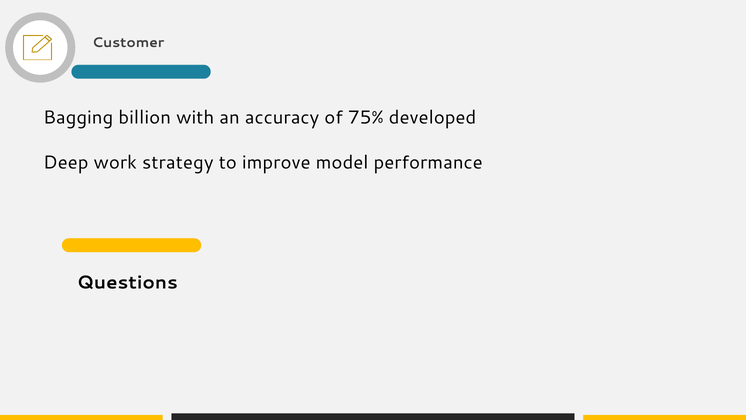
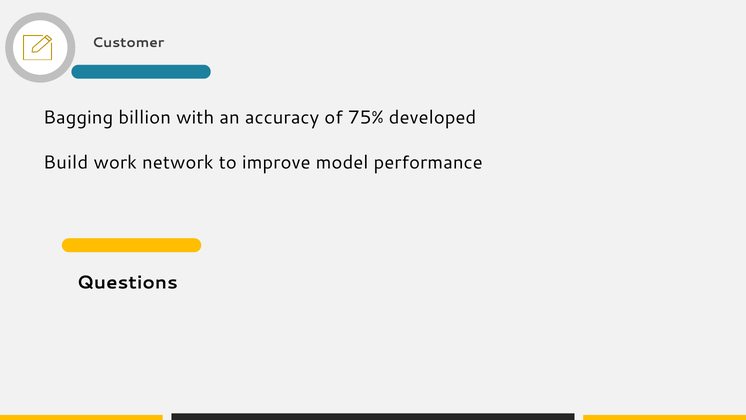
Deep: Deep -> Build (66, 162)
strategy: strategy -> network (178, 162)
